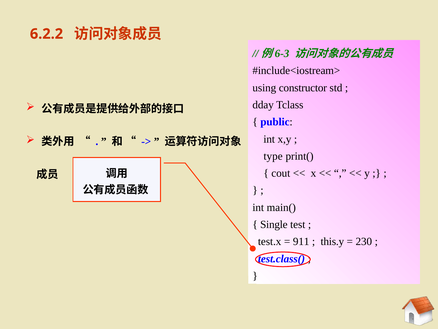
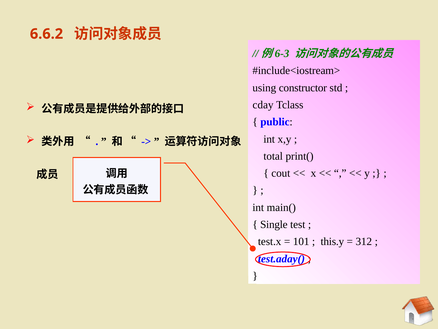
6.2.2: 6.2.2 -> 6.6.2 (46, 34)
dday: dday -> cday (263, 105)
type: type -> total (273, 156)
911: 911 -> 101 (301, 241)
230: 230 -> 312 (364, 241)
test.class(: test.class( -> test.aday( (281, 258)
